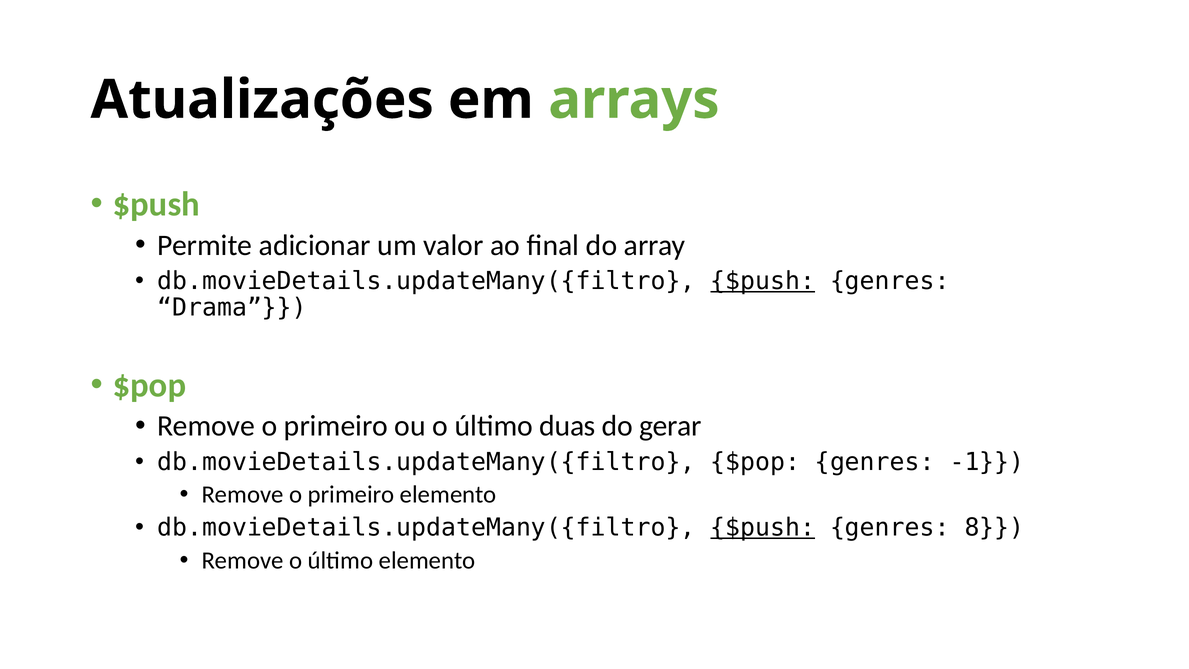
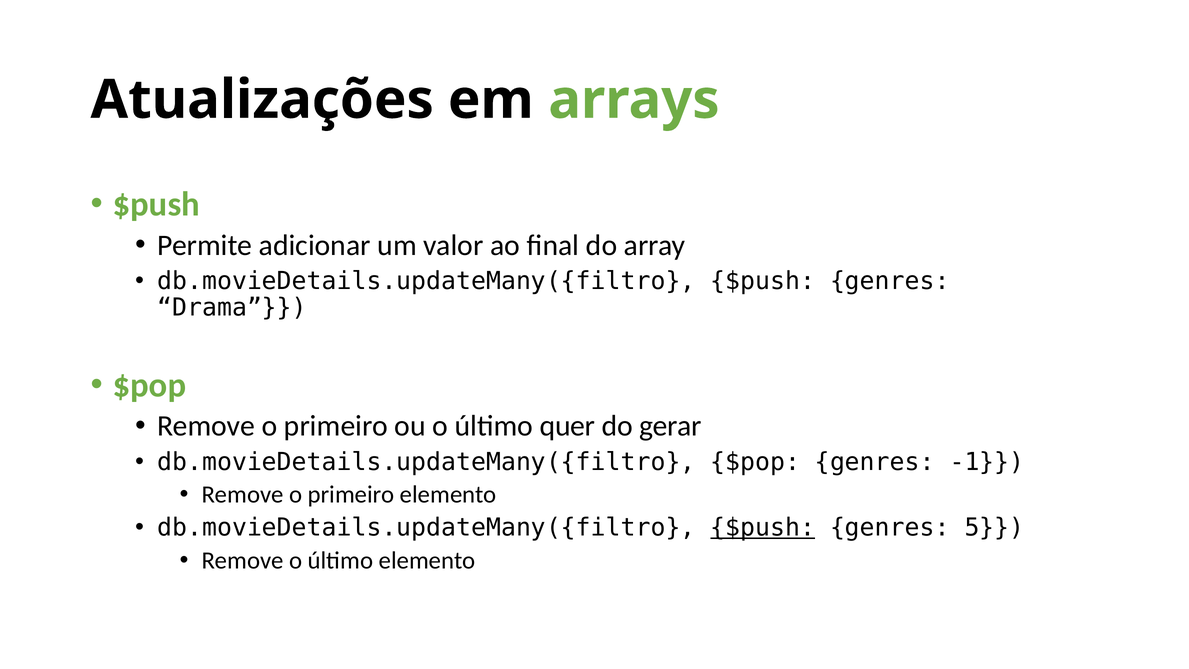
$push underline: present -> none (763, 281)
duas: duas -> quer (567, 426)
8: 8 -> 5 (994, 528)
